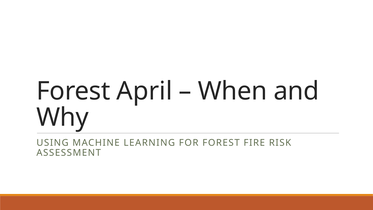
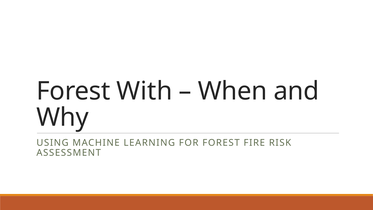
April: April -> With (144, 91)
